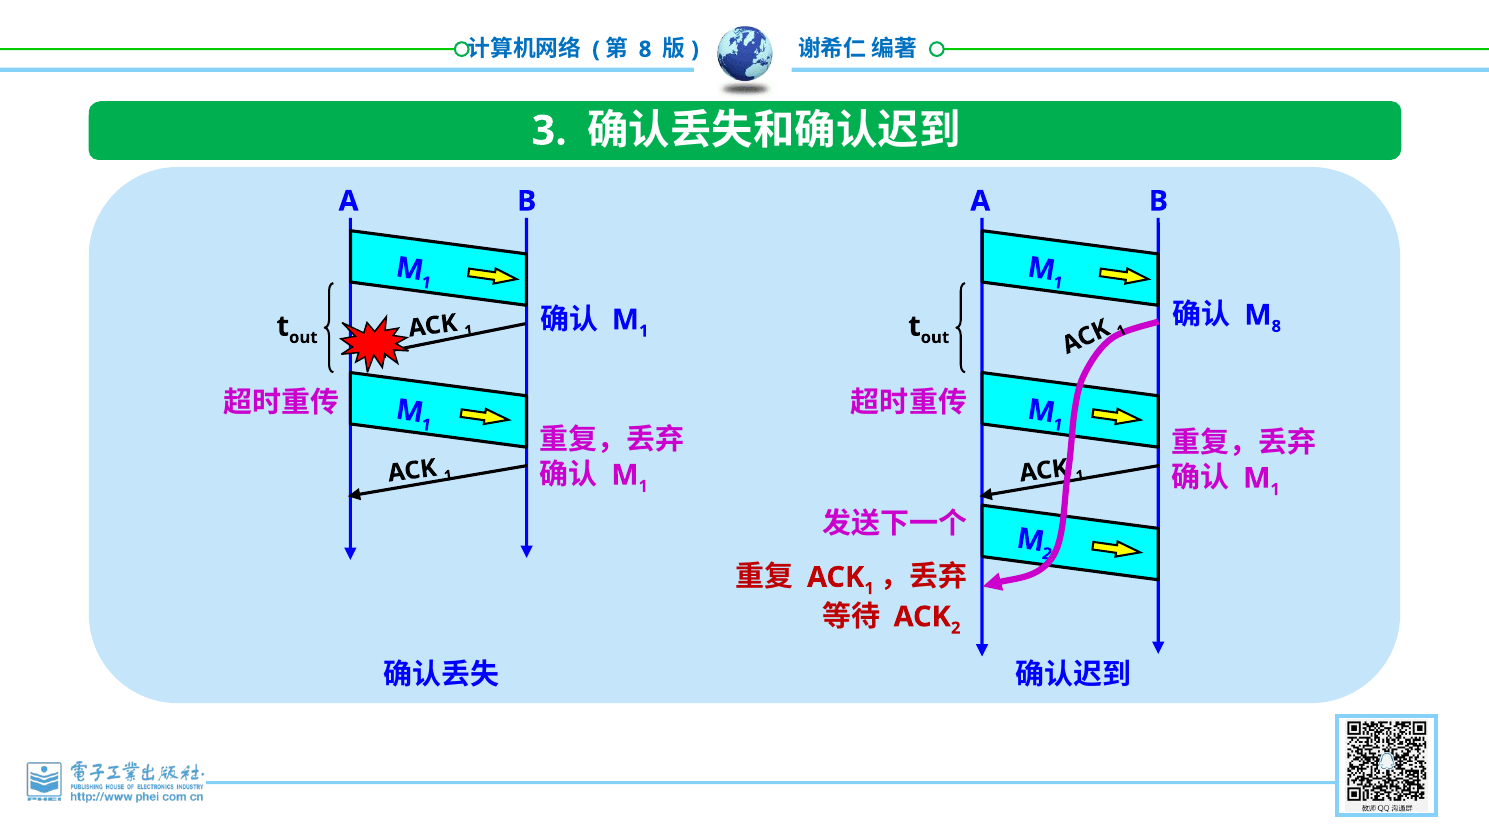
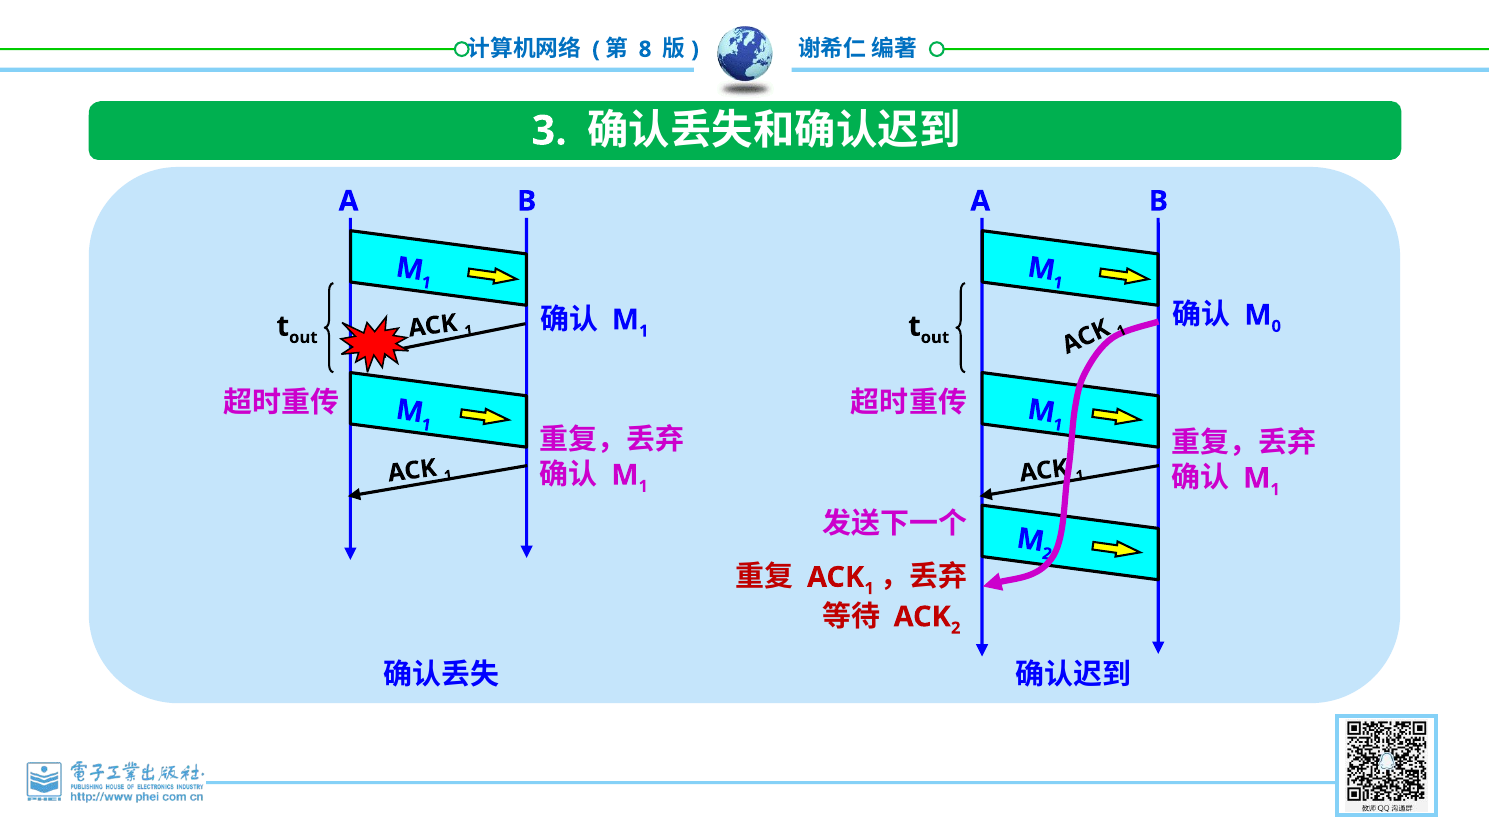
8: 8 -> 0 (1276, 326)
